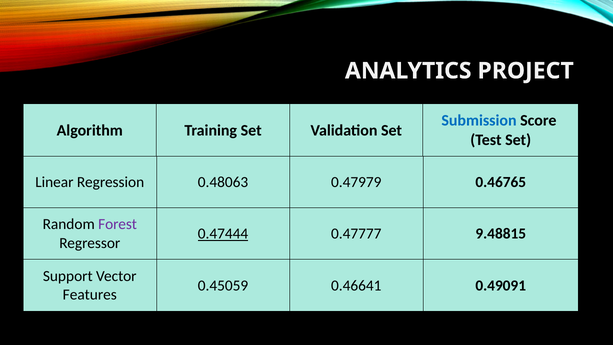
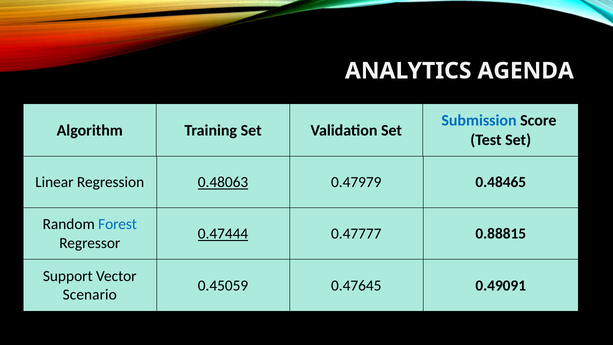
PROJECT: PROJECT -> AGENDA (526, 71)
0.48063 underline: none -> present (223, 182)
0.46765: 0.46765 -> 0.48465 (501, 182)
Forest colour: purple -> blue (118, 224)
9.48815: 9.48815 -> 0.88815 (501, 234)
0.46641: 0.46641 -> 0.47645 (356, 285)
Features: Features -> Scenario (90, 295)
